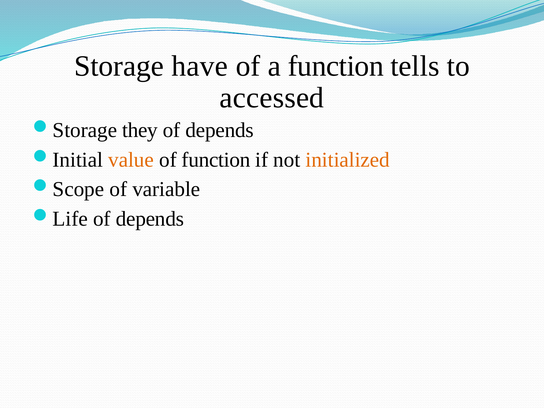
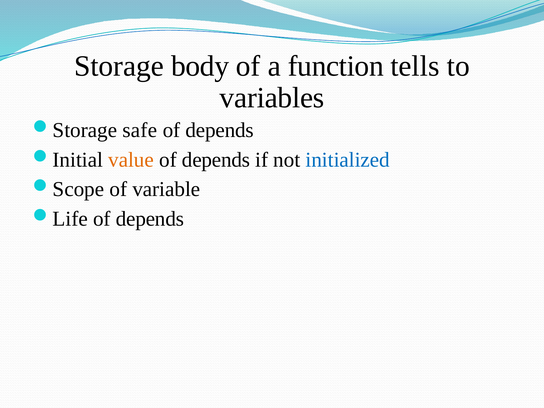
have: have -> body (200, 66)
accessed: accessed -> variables (272, 98)
they: they -> safe (140, 130)
function: function -> depends (216, 160)
initialized colour: orange -> blue (348, 160)
